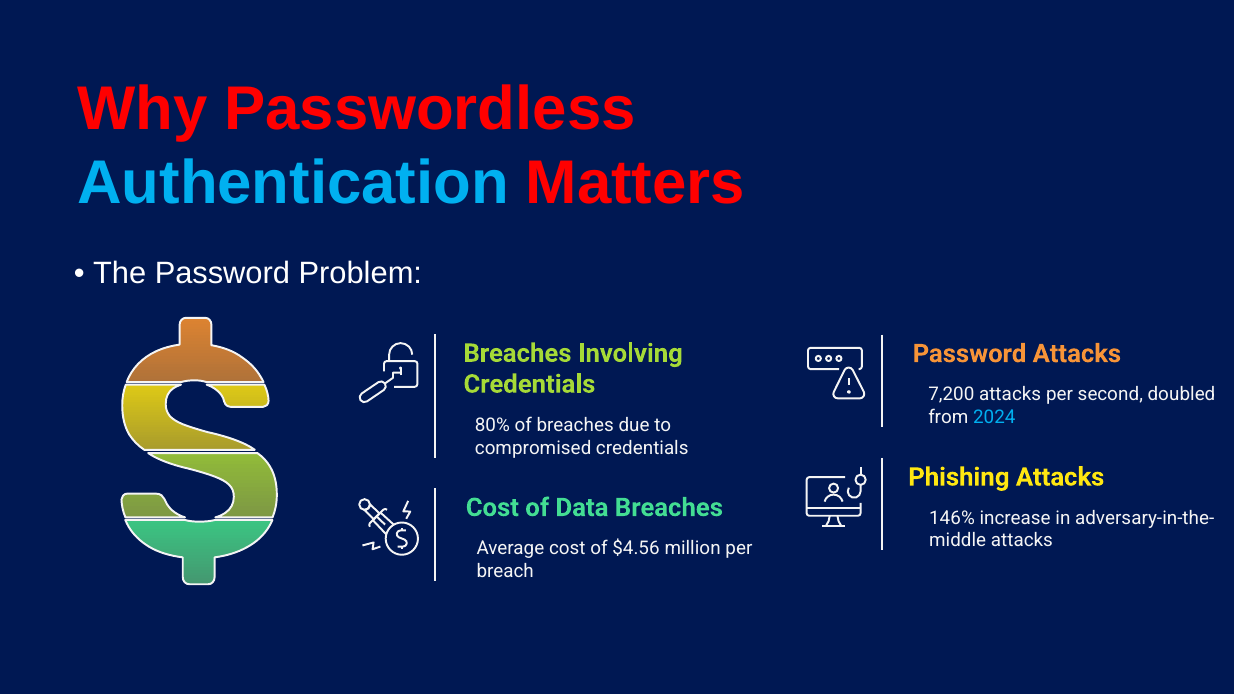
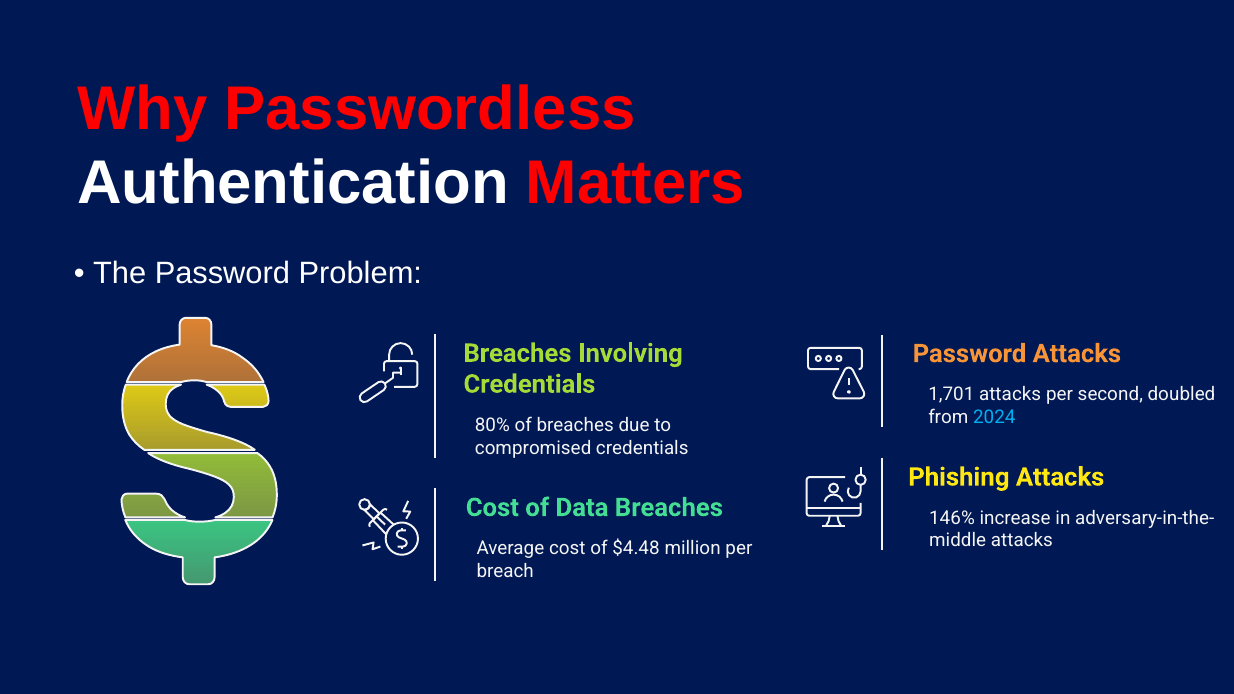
Authentication colour: light blue -> white (293, 183)
7,200: 7,200 -> 1,701 (951, 395)
$4.56: $4.56 -> $4.48 (636, 549)
